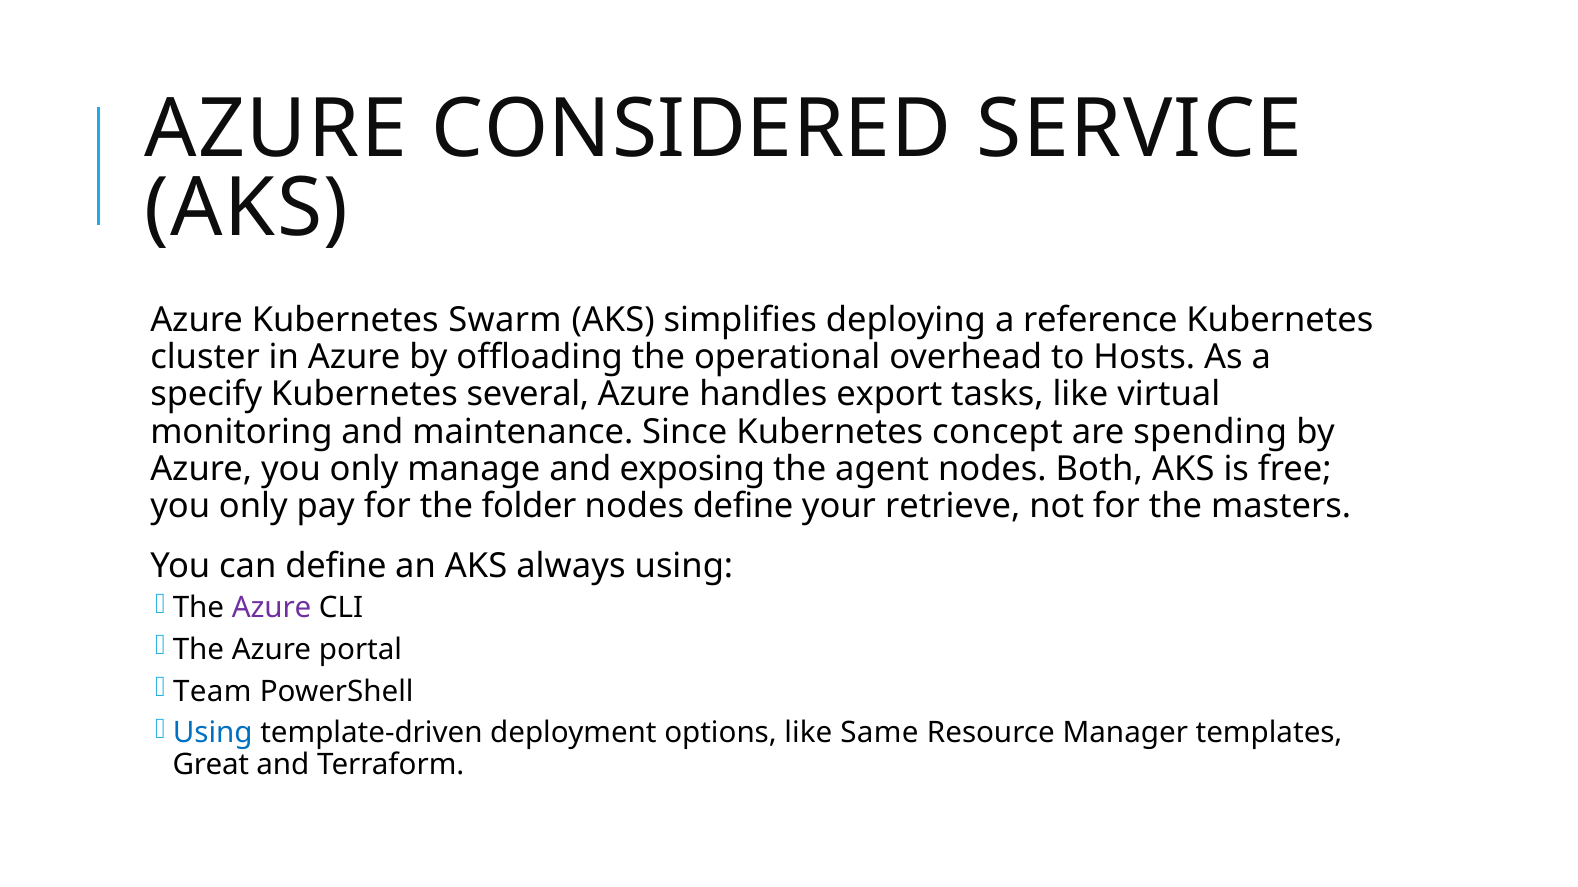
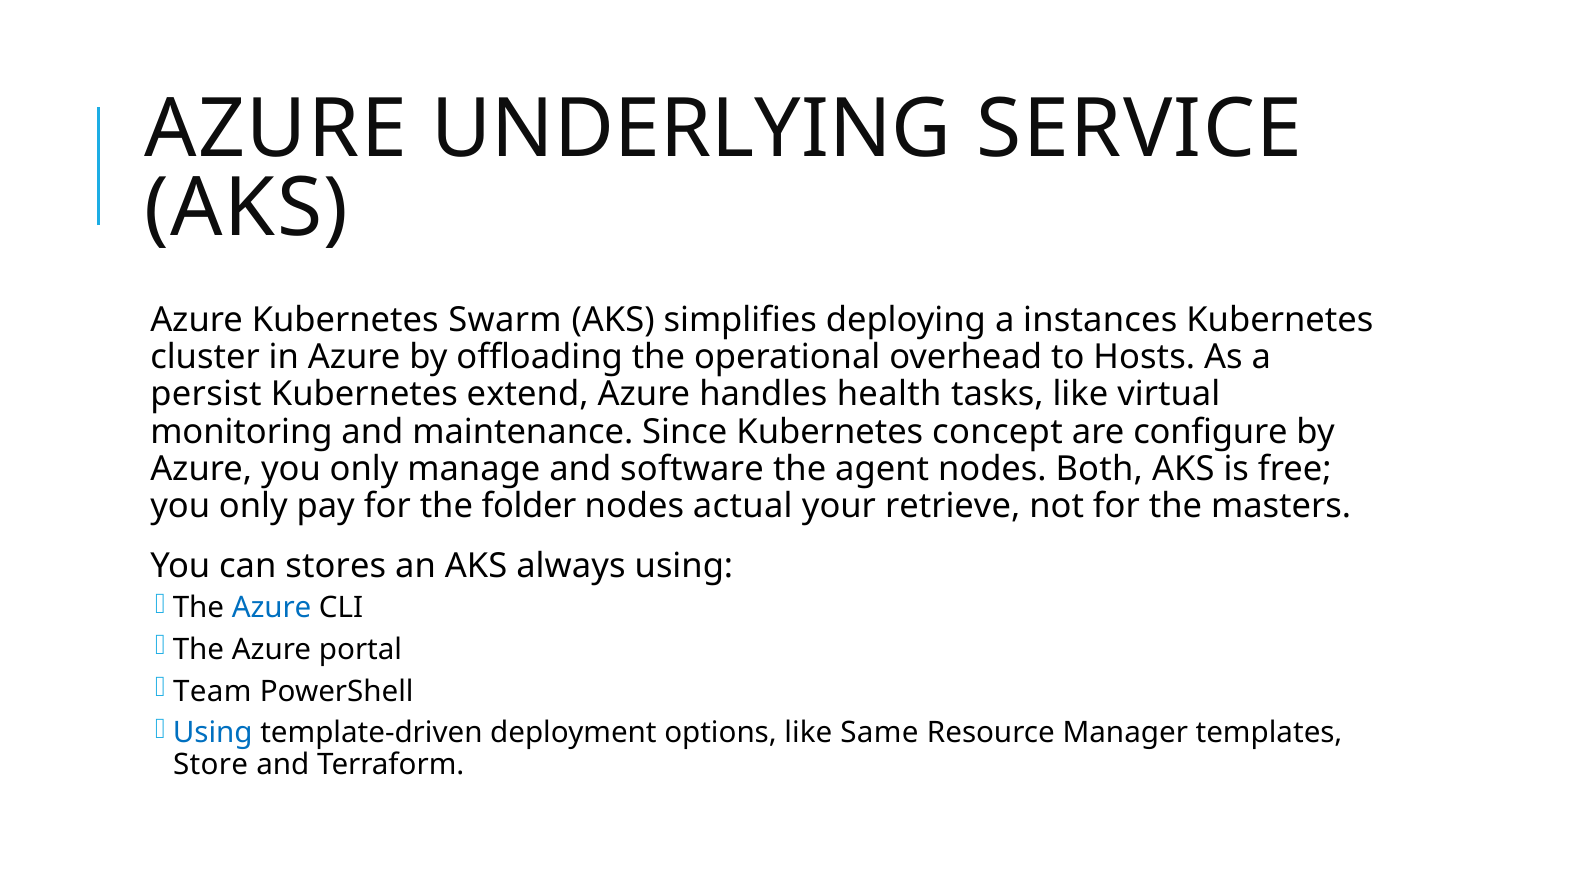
CONSIDERED: CONSIDERED -> UNDERLYING (692, 130)
reference: reference -> instances (1100, 320)
specify: specify -> persist (206, 395)
several: several -> extend (528, 395)
export: export -> health (889, 395)
spending: spending -> configure (1210, 432)
exposing: exposing -> software (692, 469)
nodes define: define -> actual (743, 507)
can define: define -> stores (336, 567)
Azure colour: purple -> blue (272, 608)
Great: Great -> Store (211, 766)
